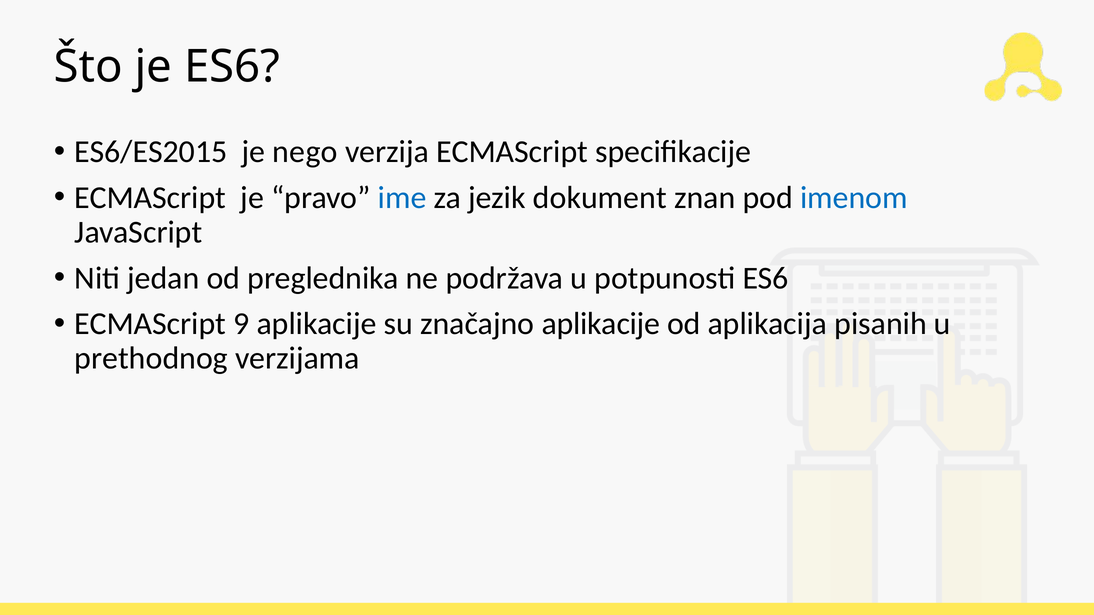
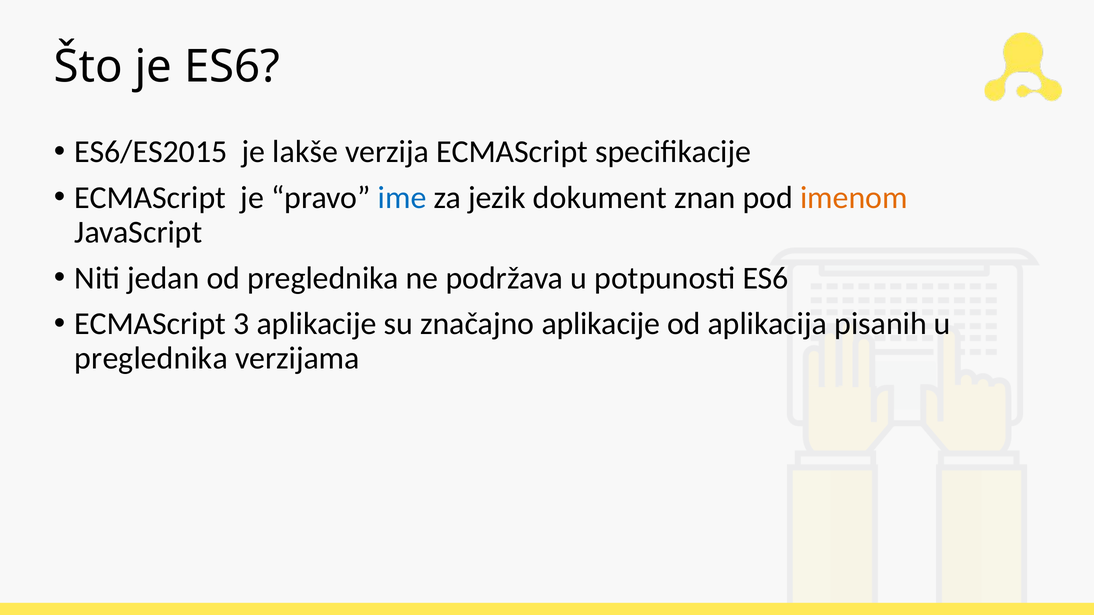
nego: nego -> lakše (305, 152)
imenom colour: blue -> orange (854, 198)
9: 9 -> 3 (241, 324)
prethodnog: prethodnog -> preglednika (151, 358)
